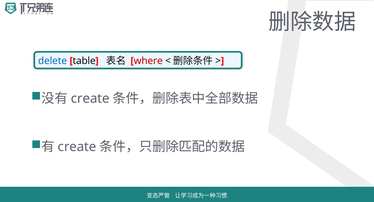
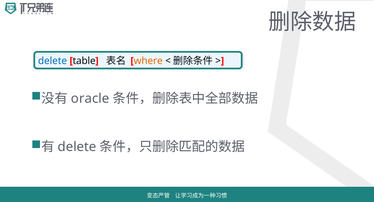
where colour: red -> orange (148, 61)
create: create -> oracle (90, 99)
create: create -> delete (77, 147)
